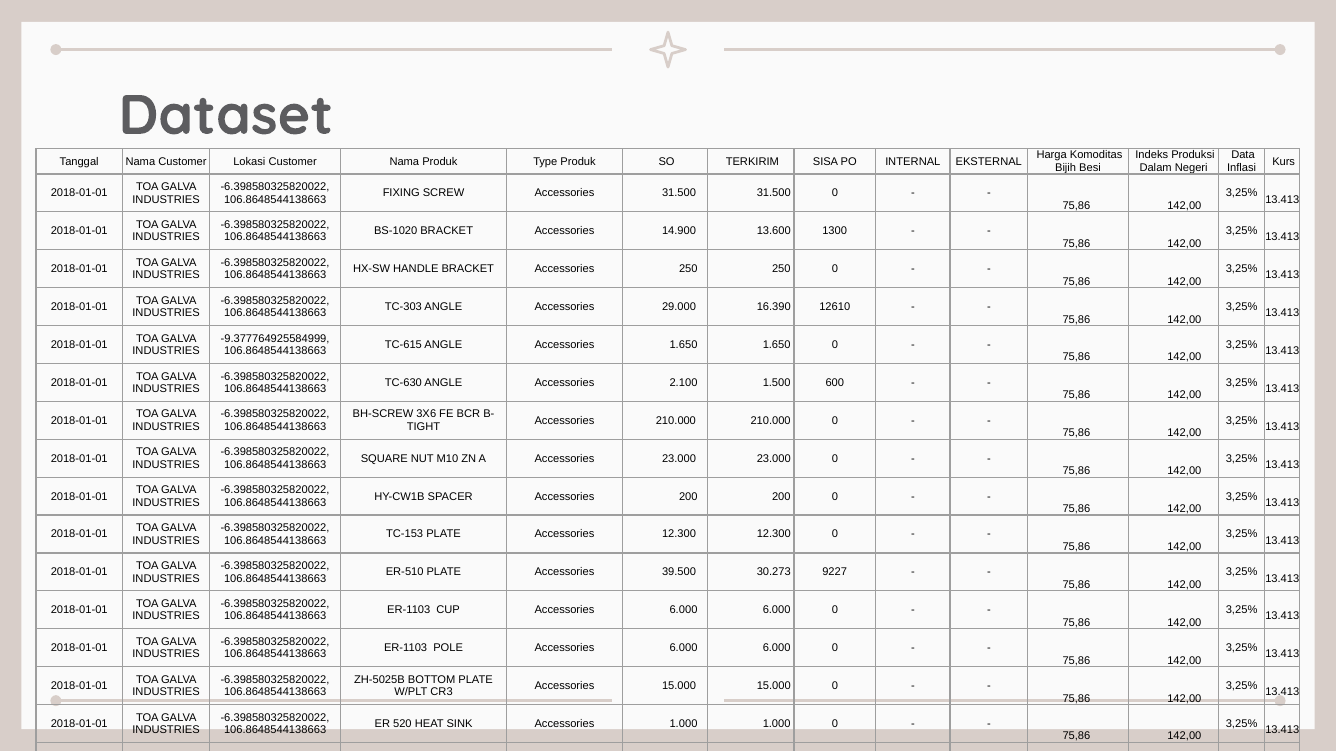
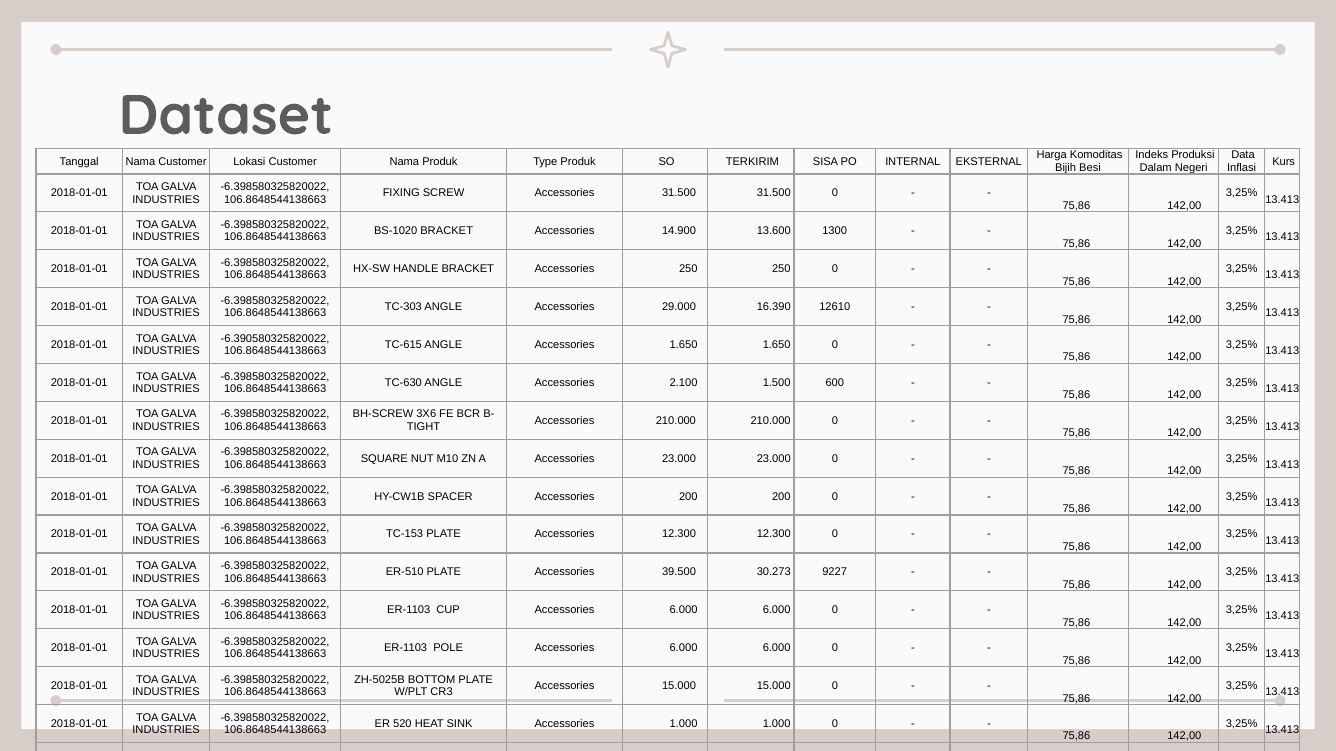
-9.377764925584999: -9.377764925584999 -> -6.390580325820022 (275, 339)
